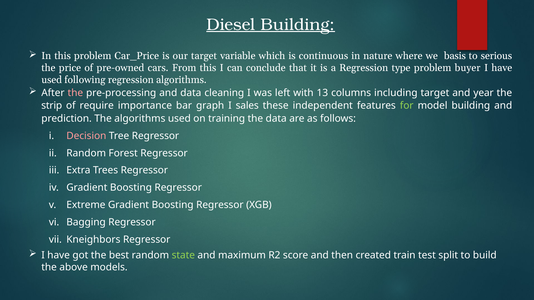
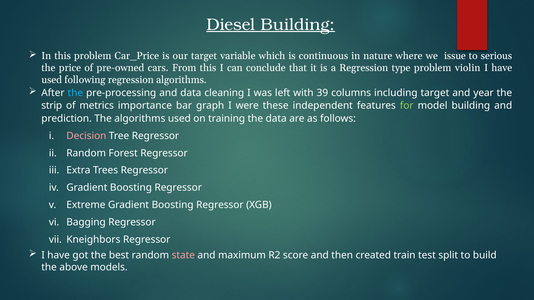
basis: basis -> issue (455, 56)
buyer: buyer -> violin (468, 68)
the colour: pink -> light blue (75, 93)
13: 13 -> 39 (322, 93)
require: require -> metrics (97, 106)
sales: sales -> were (247, 106)
state colour: light green -> pink (183, 256)
